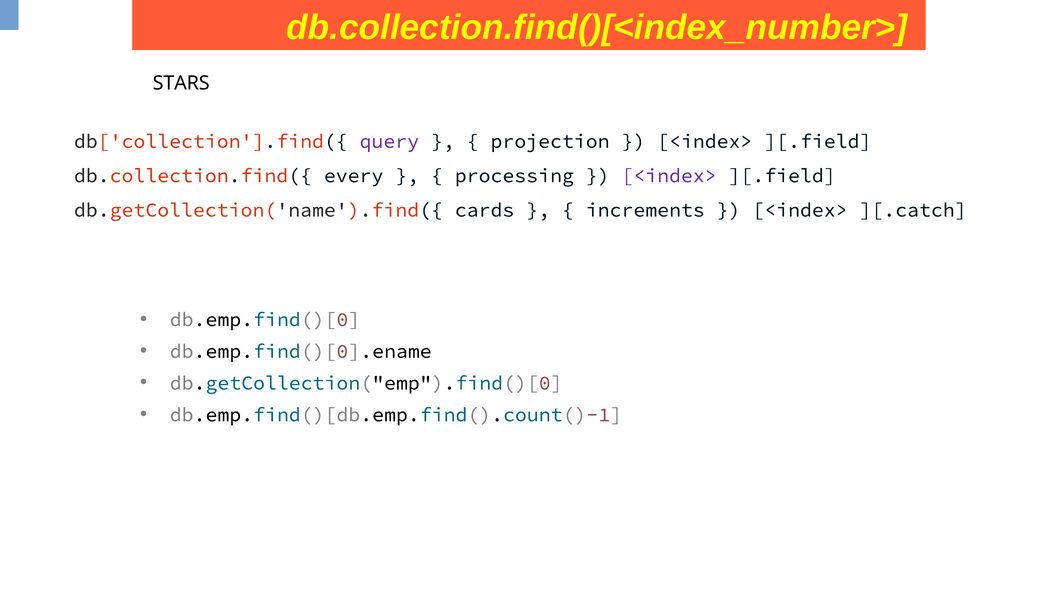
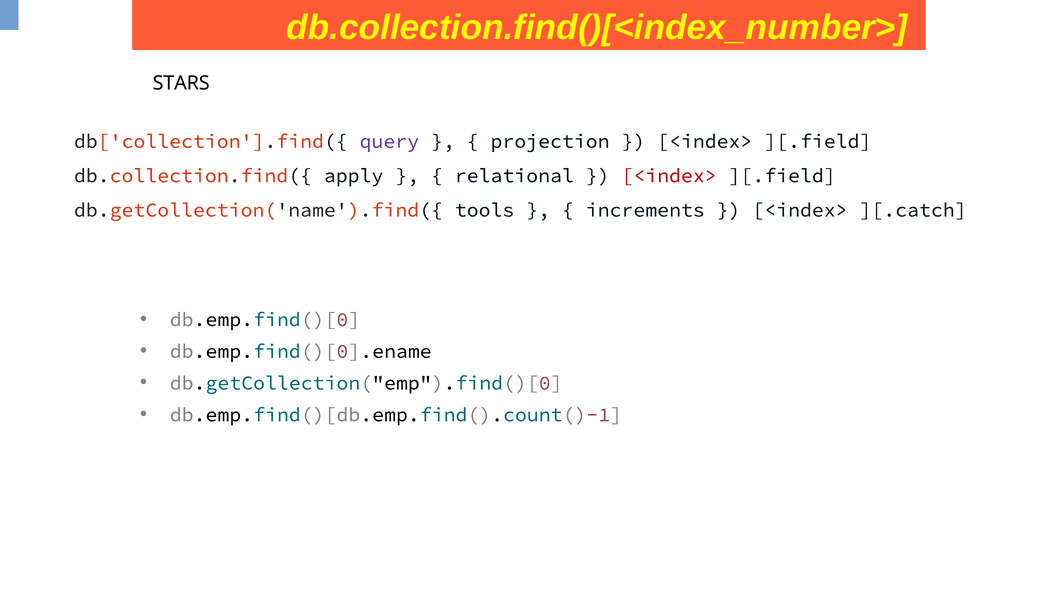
every: every -> apply (354, 176)
processing: processing -> relational (514, 176)
<index> colour: purple -> red (669, 176)
cards: cards -> tools (485, 210)
